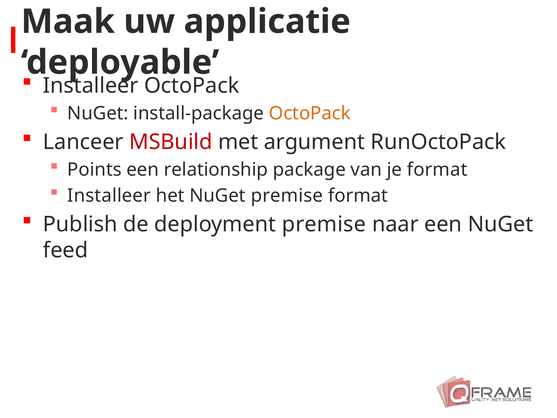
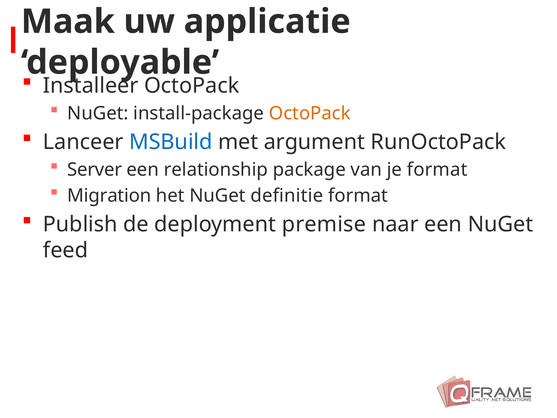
MSBuild colour: red -> blue (171, 142)
Points: Points -> Server (95, 170)
Installeer: Installeer -> Migration (109, 196)
NuGet premise: premise -> definitie (287, 196)
